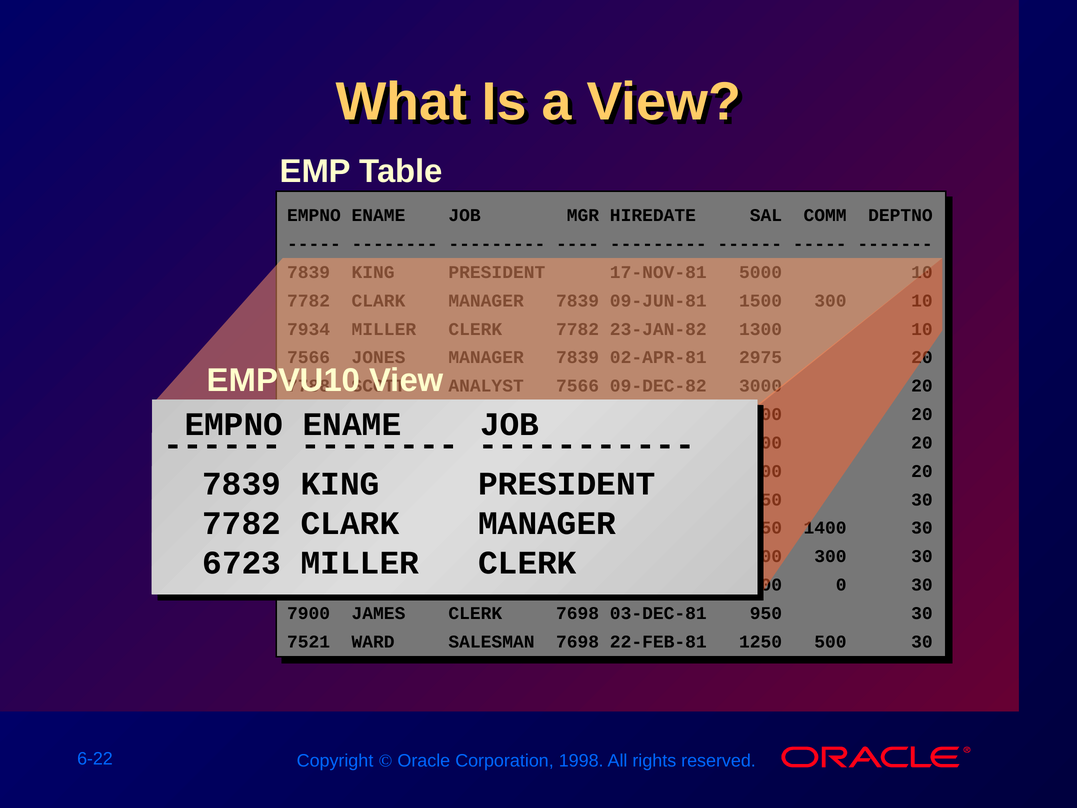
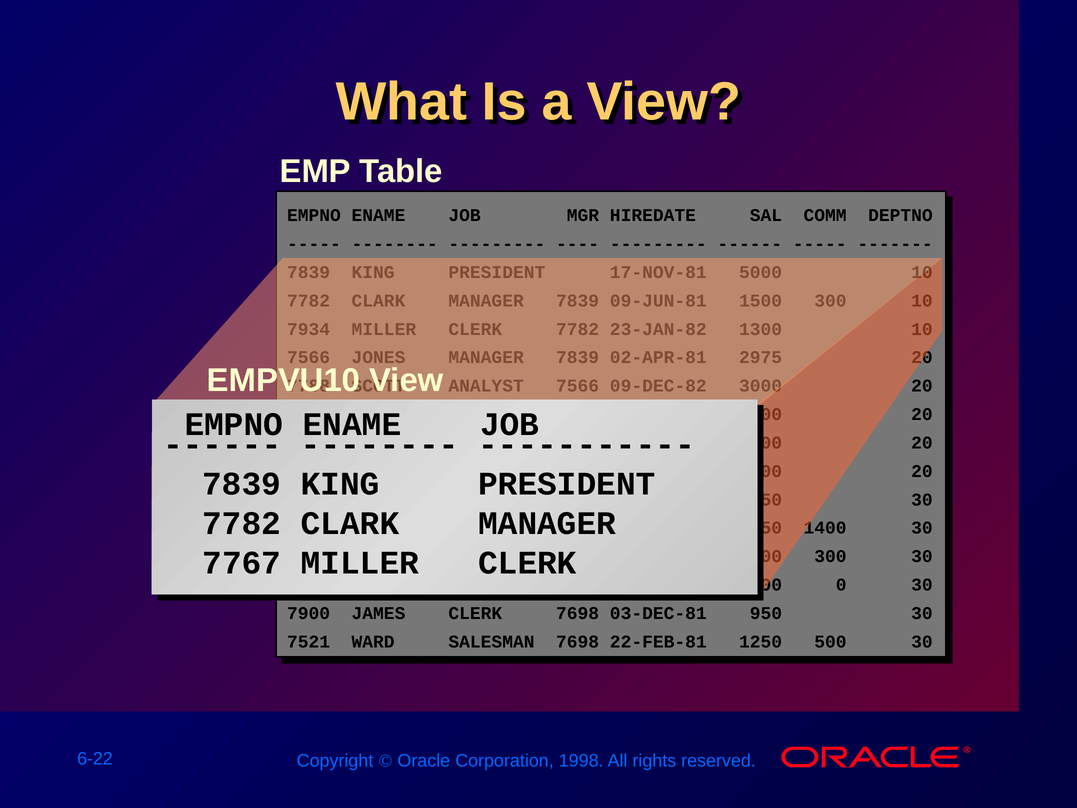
6723: 6723 -> 7767 (242, 563)
